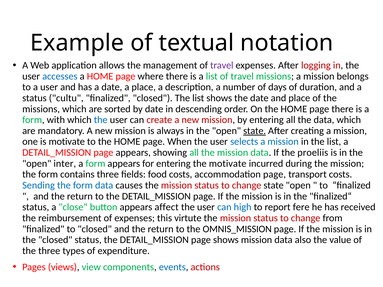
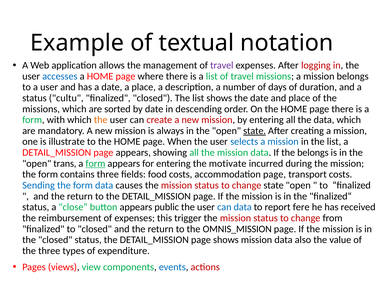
the colour: blue -> orange (101, 120)
is motivate: motivate -> illustrate (67, 142)
the proeliis: proeliis -> belongs (313, 153)
inter: inter -> trans (65, 164)
form underline: none -> present (95, 164)
affect: affect -> public (167, 207)
can high: high -> data (243, 207)
virtute: virtute -> trigger (188, 218)
